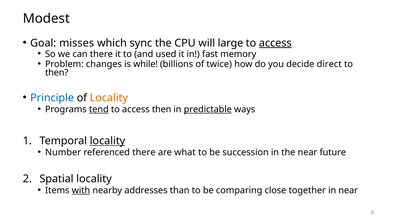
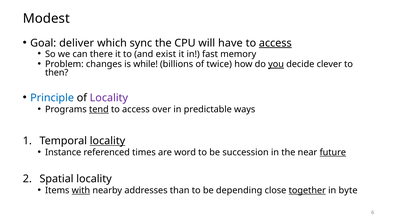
misses: misses -> deliver (77, 43)
large: large -> have (230, 43)
used: used -> exist (166, 54)
you underline: none -> present (276, 64)
direct: direct -> clever (329, 64)
Locality colour: orange -> purple (109, 98)
access then: then -> over (162, 109)
predictable underline: present -> none (208, 109)
Number: Number -> Instance (63, 153)
referenced there: there -> times (144, 153)
what: what -> word (185, 153)
future underline: none -> present (333, 153)
comparing: comparing -> depending (239, 191)
together underline: none -> present (307, 191)
in near: near -> byte (348, 191)
